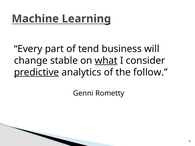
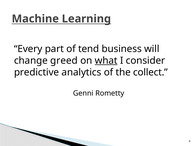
stable: stable -> greed (64, 61)
predictive underline: present -> none (37, 72)
follow: follow -> collect (150, 72)
